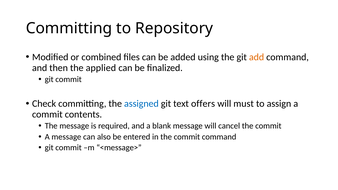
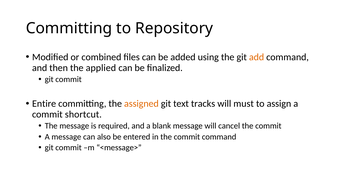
Check: Check -> Entire (44, 104)
assigned colour: blue -> orange (141, 104)
offers: offers -> tracks (203, 104)
contents: contents -> shortcut (83, 114)
